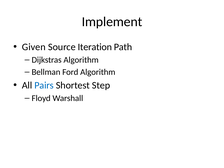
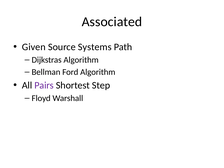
Implement: Implement -> Associated (112, 22)
Iteration: Iteration -> Systems (95, 47)
Pairs colour: blue -> purple (44, 85)
